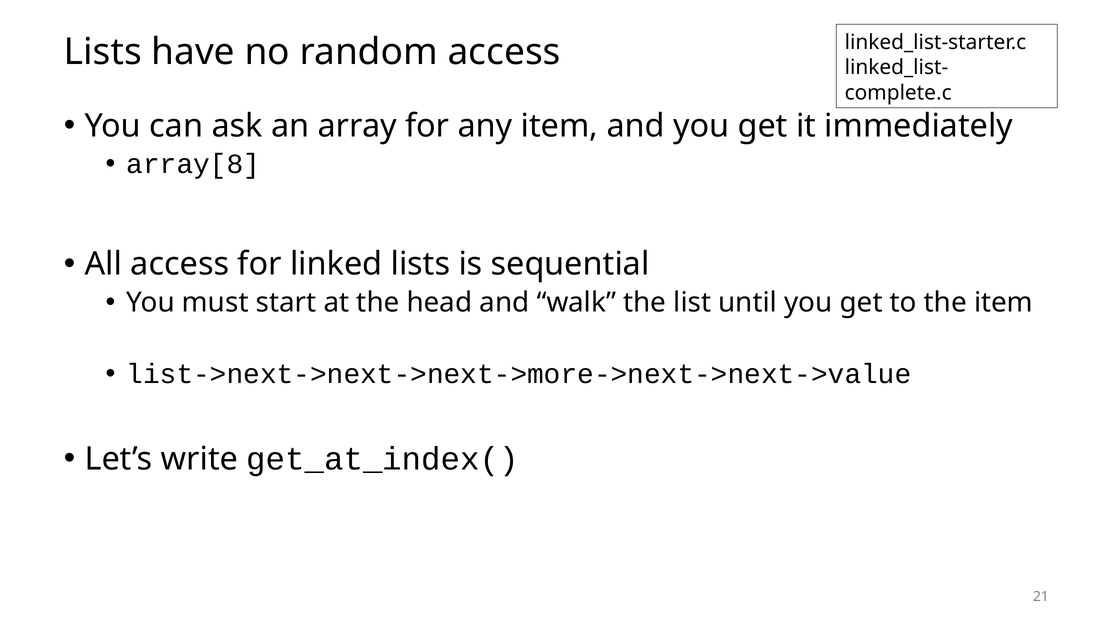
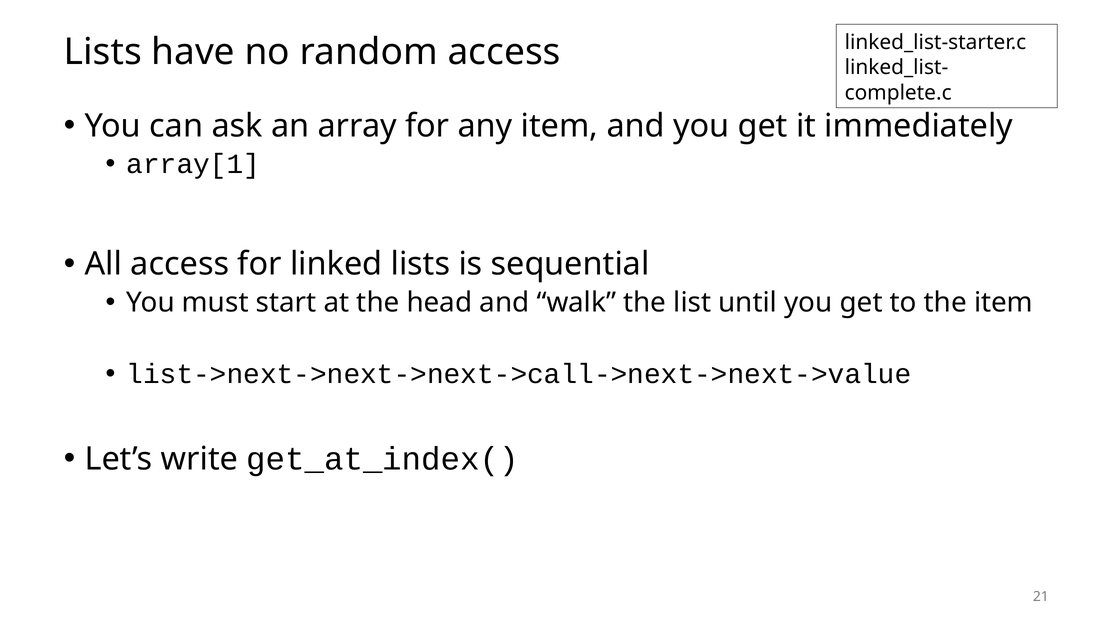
array[8: array[8 -> array[1 (193, 164)
list->next->next->next->more->next->next->value: list->next->next->next->more->next->next->value -> list->next->next->next->call->next->next->value (519, 374)
